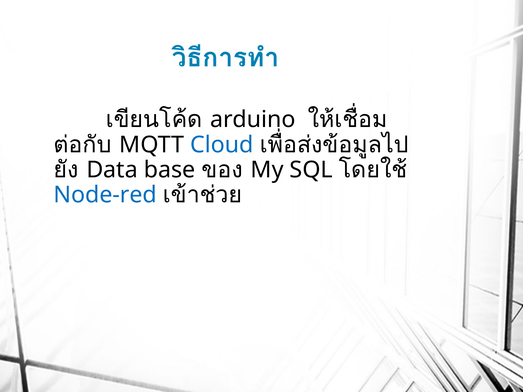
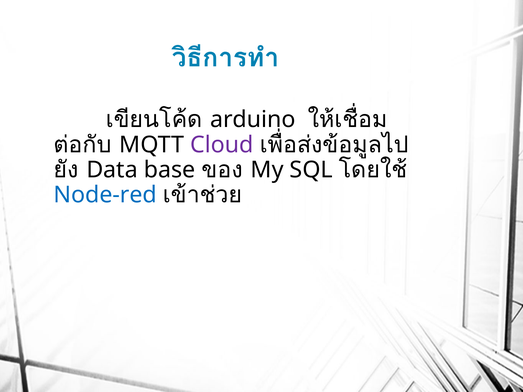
Cloud colour: blue -> purple (222, 145)
